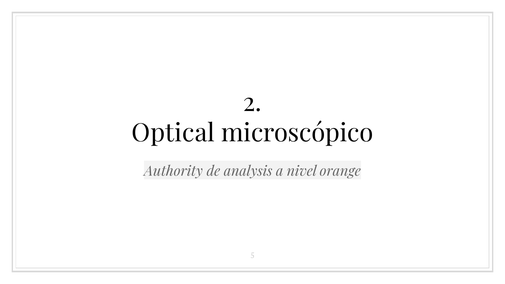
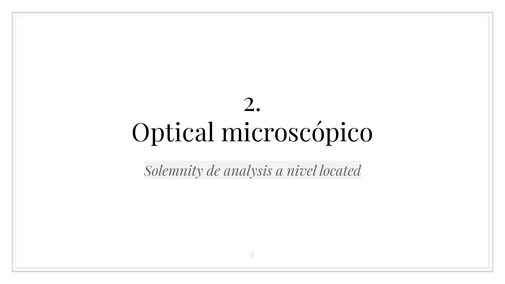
Authority: Authority -> Solemnity (174, 171)
orange: orange -> located (340, 171)
